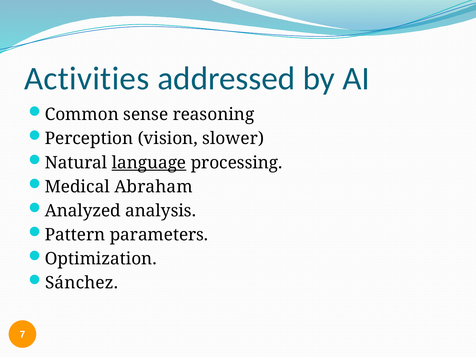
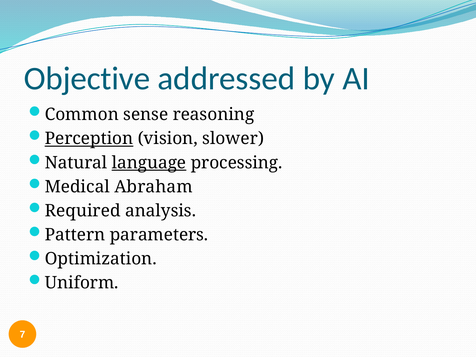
Activities: Activities -> Objective (87, 79)
Perception underline: none -> present (89, 139)
Analyzed: Analyzed -> Required (83, 211)
Sánchez: Sánchez -> Uniform (82, 283)
